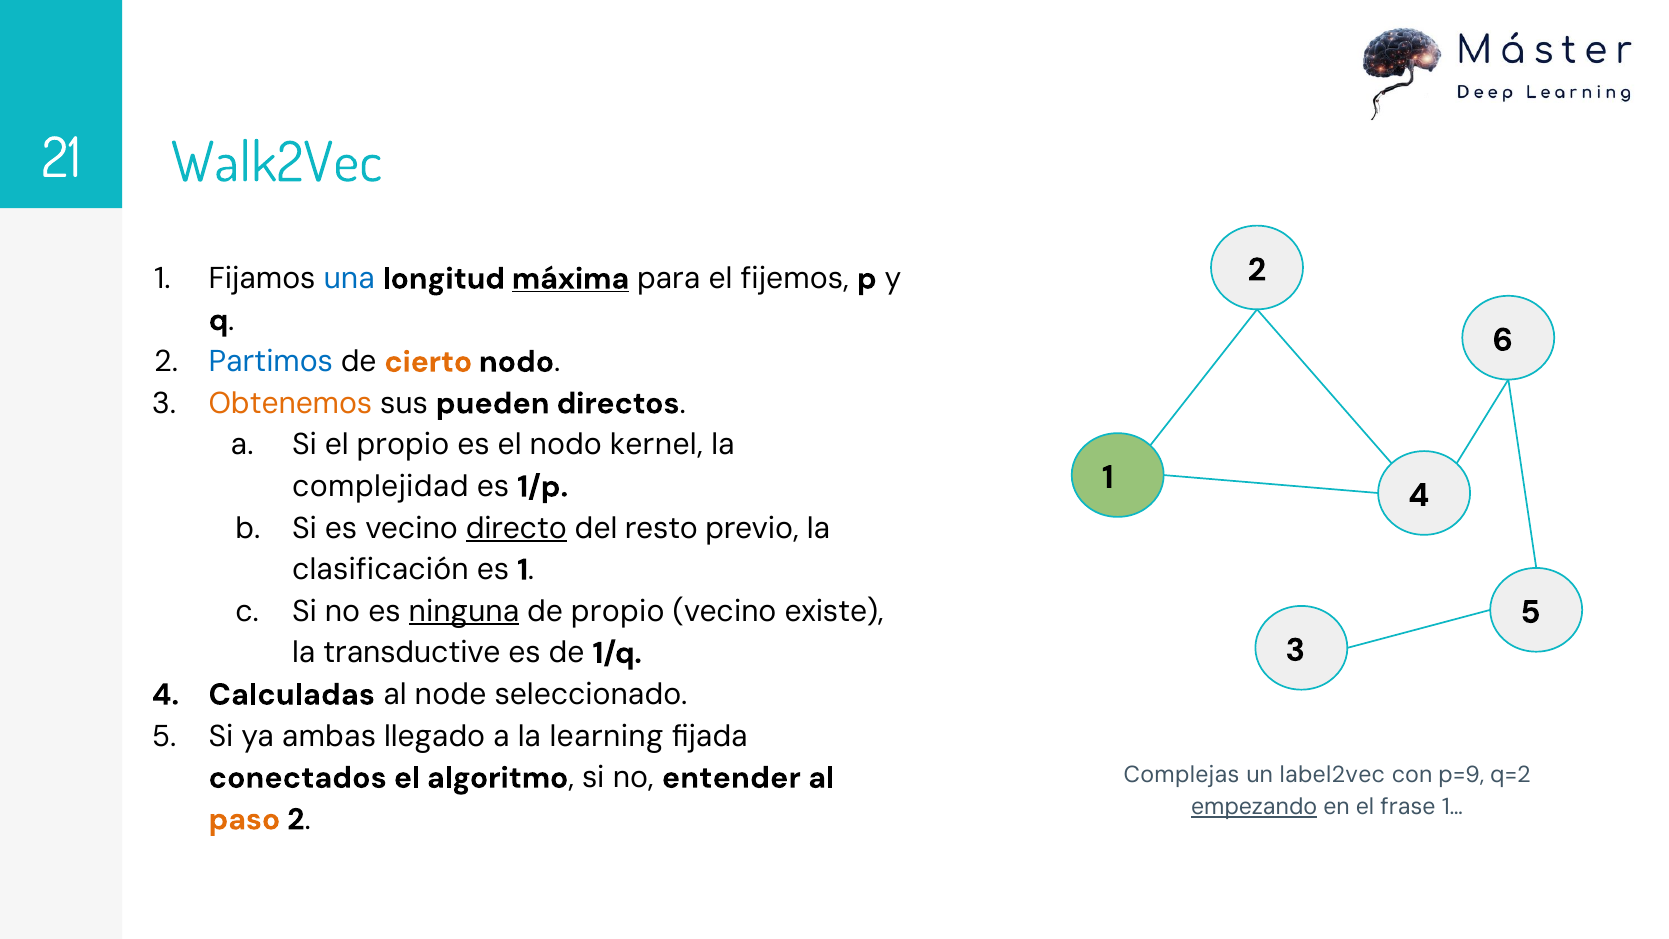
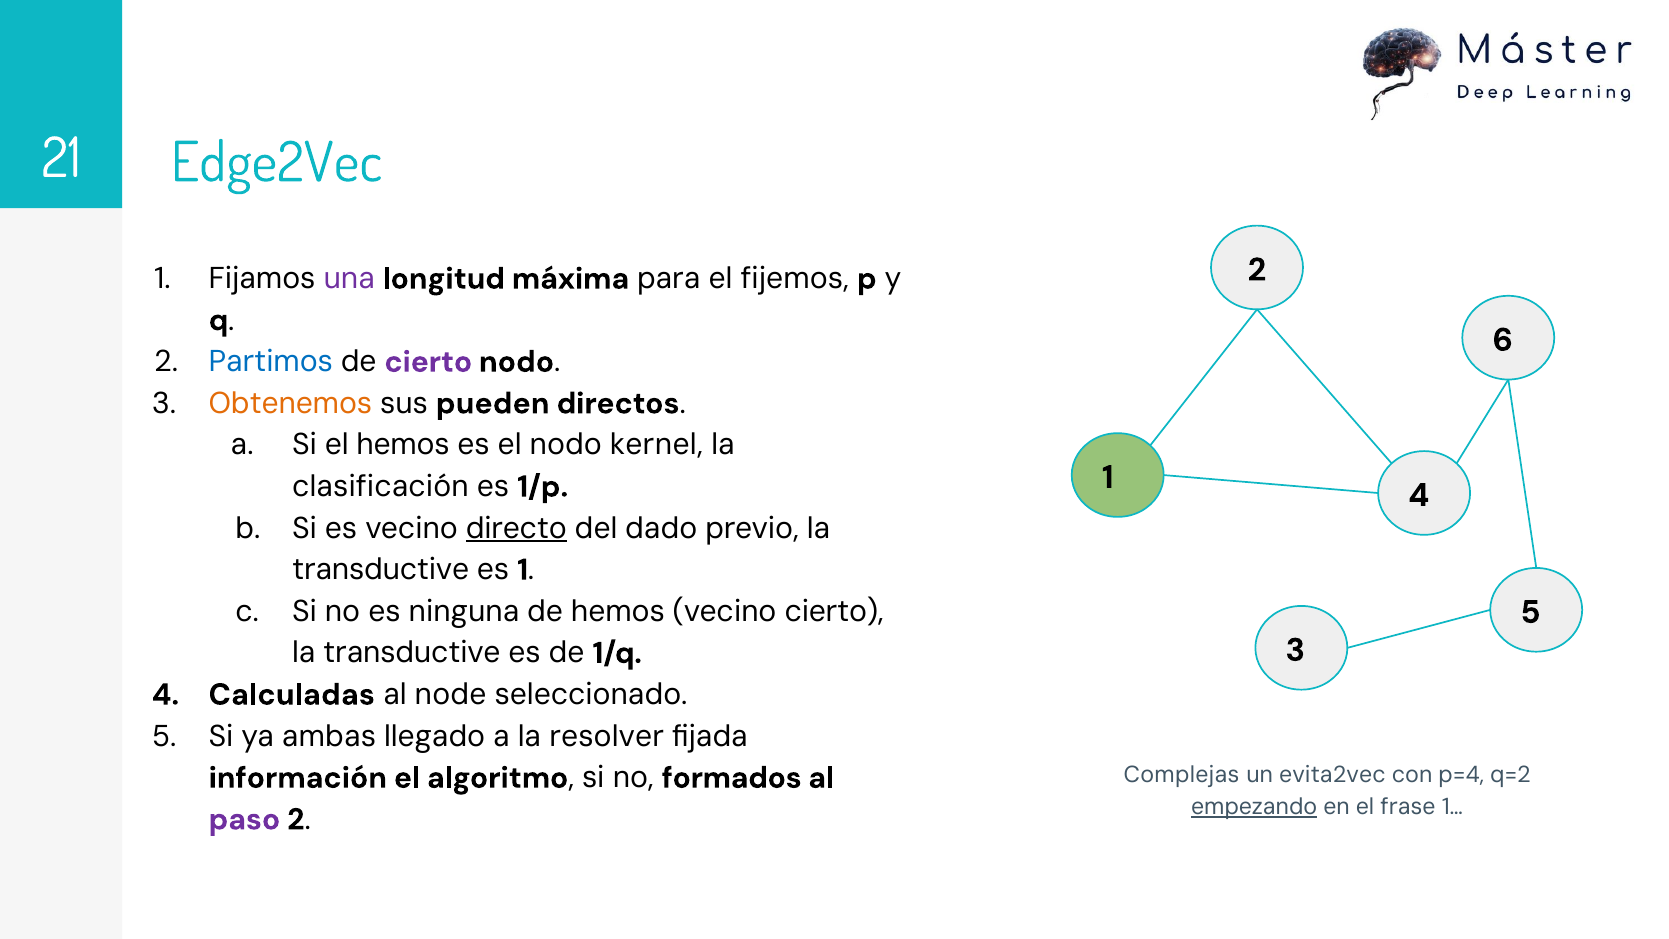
Walk2Vec: Walk2Vec -> Edge2Vec (277, 163)
una colour: blue -> purple (349, 279)
máxima underline: present -> none (571, 279)
cierto colour: orange -> purple (428, 362)
el propio: propio -> hemos (403, 445)
complejidad: complejidad -> clasificación (380, 486)
resto: resto -> dado (661, 528)
clasificación: clasificación -> transductive (381, 570)
ninguna underline: present -> none (464, 611)
de propio: propio -> hemos (618, 611)
vecino existe: existe -> cierto (834, 611)
learning: learning -> resolver (607, 736)
conectados: conectados -> información (298, 778)
entender: entender -> formados (732, 778)
label2vec: label2vec -> evita2vec (1332, 775)
p=9: p=9 -> p=4 (1461, 775)
paso colour: orange -> purple (244, 819)
